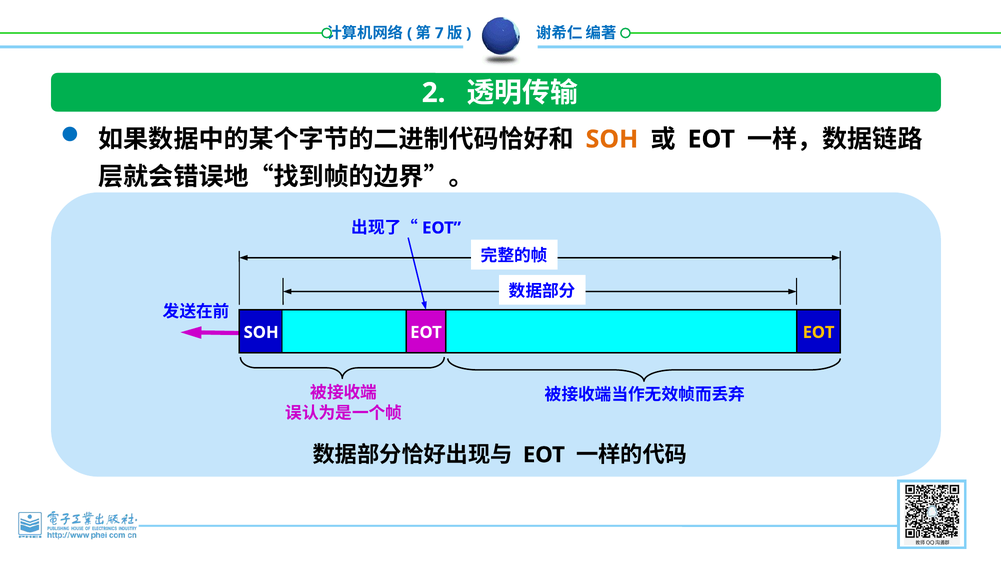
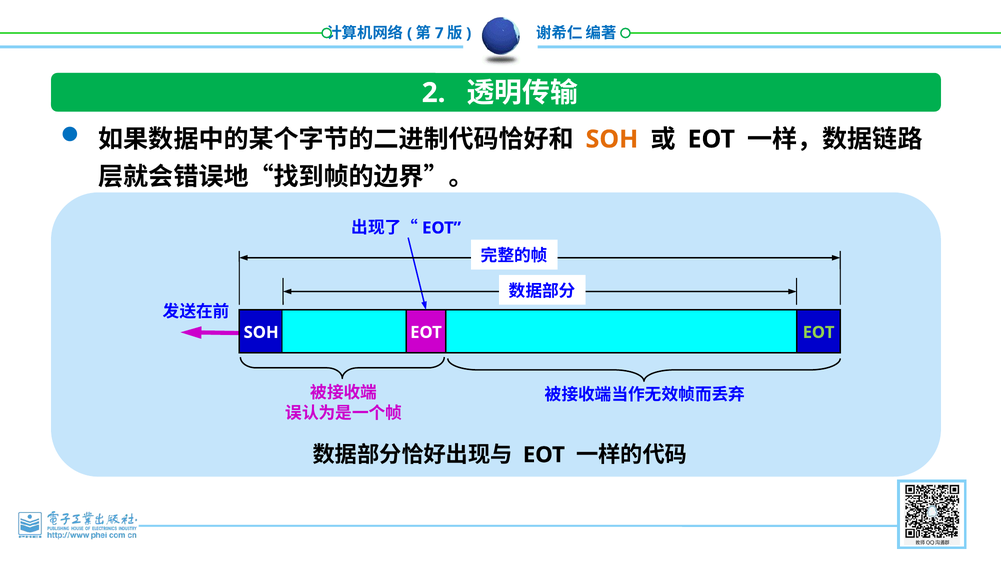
EOT colour: yellow -> light green (819, 332)
